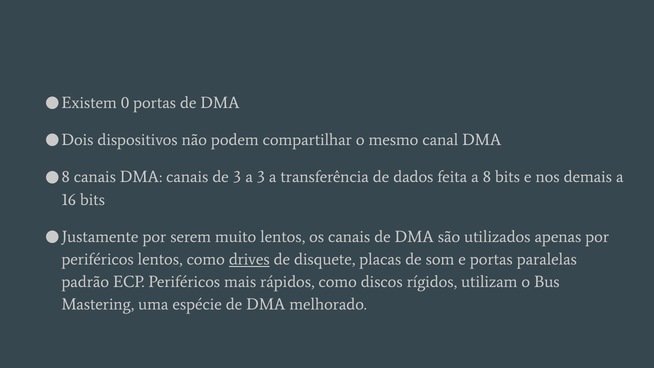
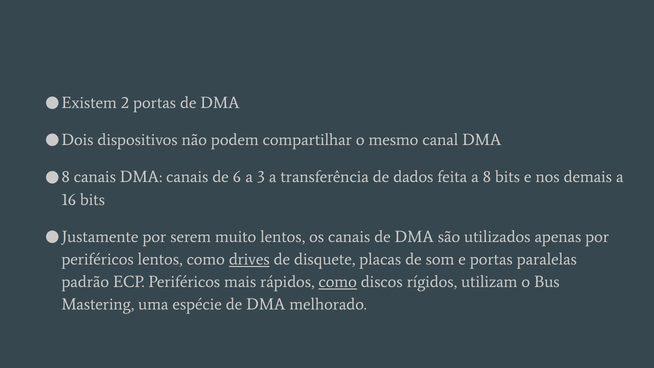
0: 0 -> 2 (125, 103)
de 3: 3 -> 6 (237, 177)
como underline: none -> present (338, 282)
